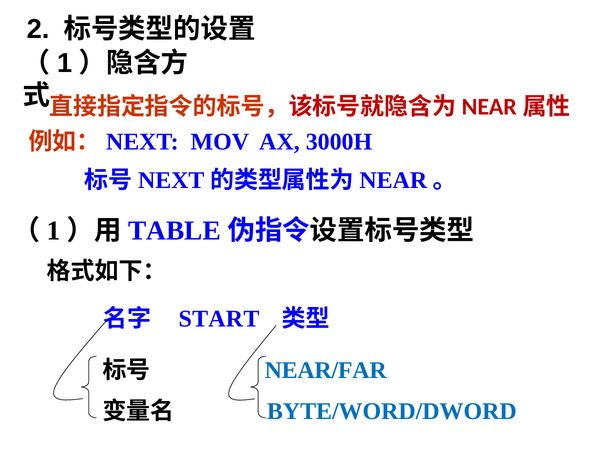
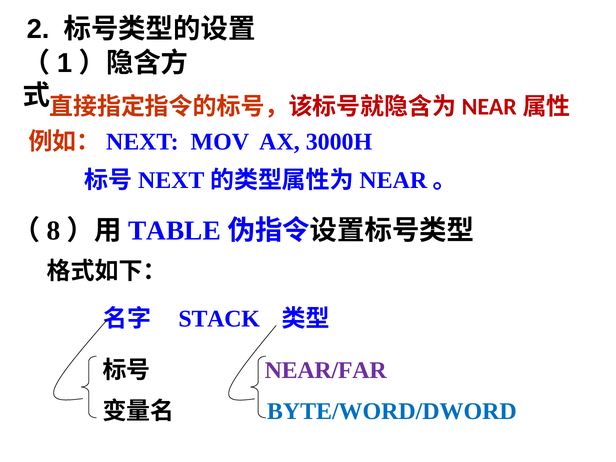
1: 1 -> 8 (53, 231)
START: START -> STACK (219, 319)
NEAR/FAR colour: blue -> purple (326, 370)
